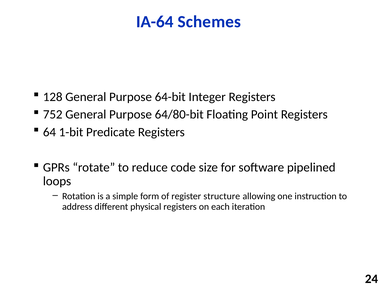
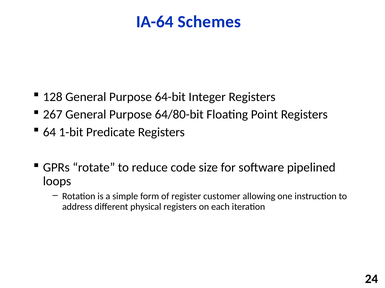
752: 752 -> 267 (53, 115)
structure: structure -> customer (222, 197)
